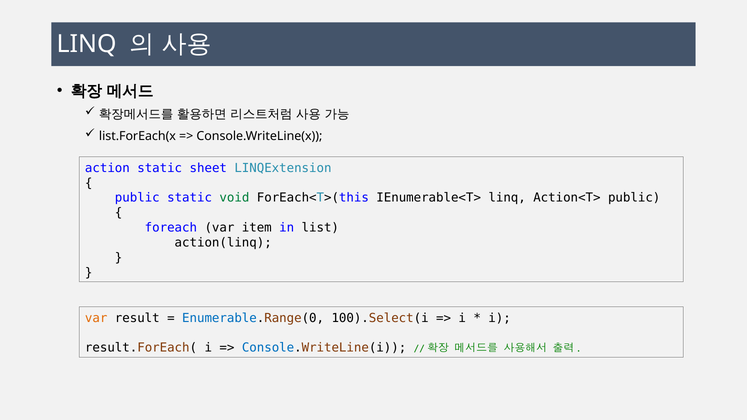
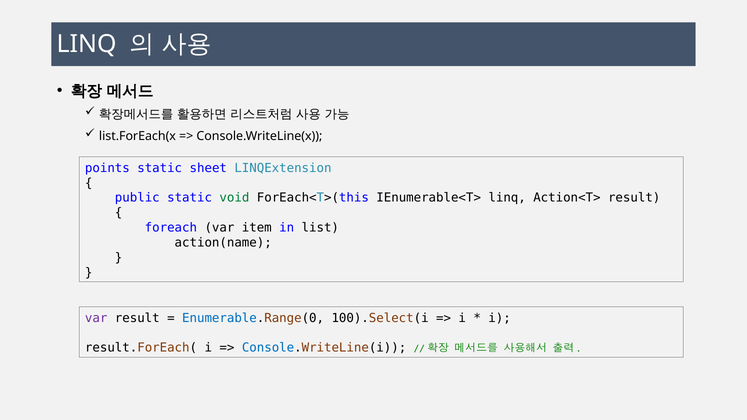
action: action -> points (107, 168)
Action<T> public: public -> result (634, 198)
action(linq: action(linq -> action(name (223, 243)
var colour: orange -> purple (96, 318)
